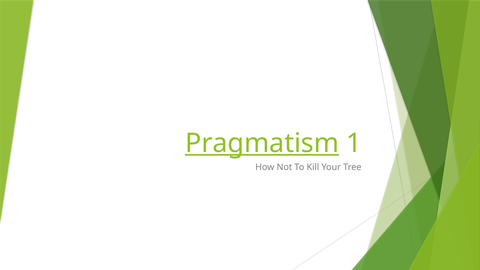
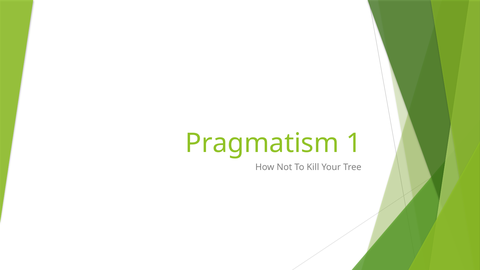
Pragmatism underline: present -> none (262, 143)
